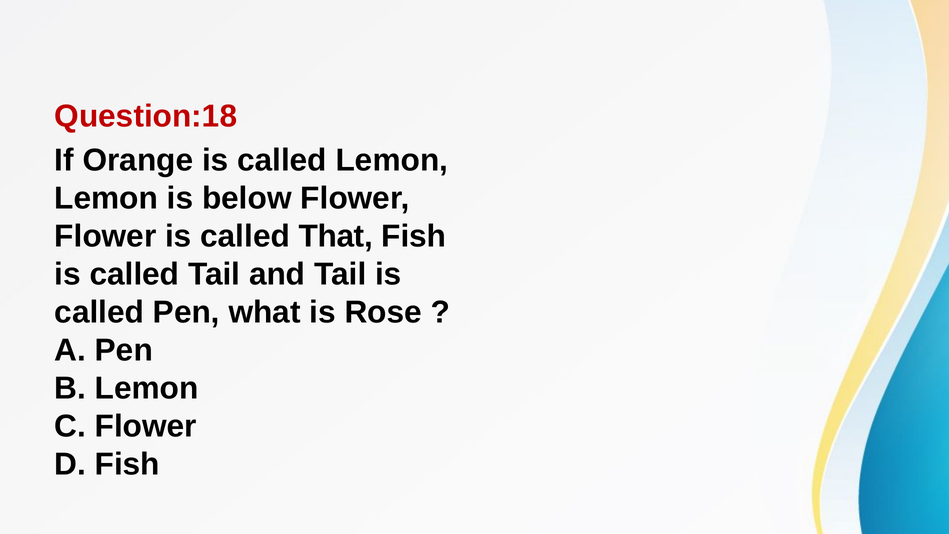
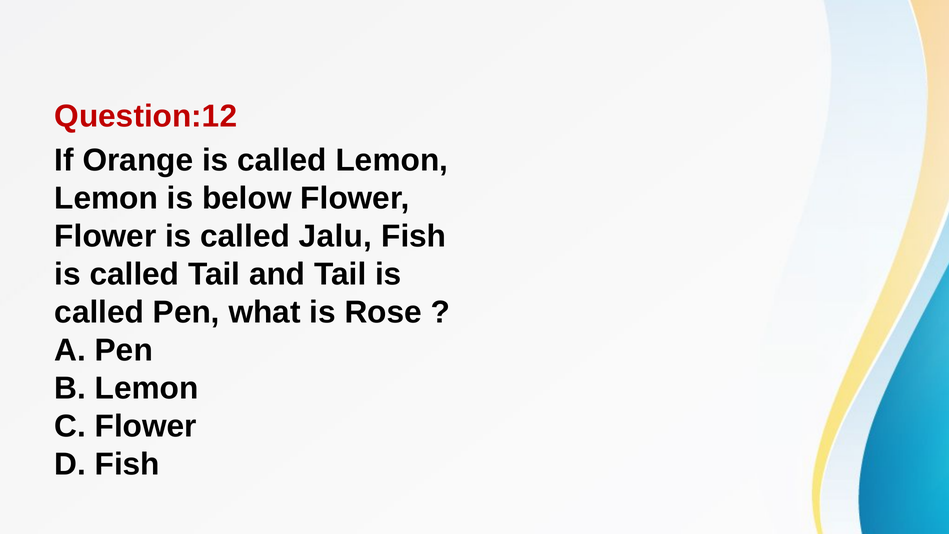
Question:18: Question:18 -> Question:12 (146, 116)
That: That -> Jalu (335, 236)
